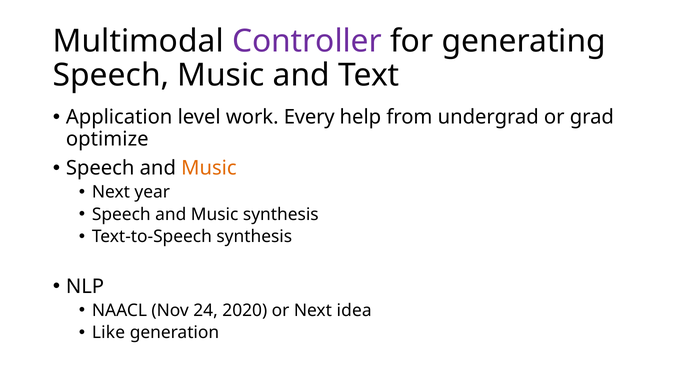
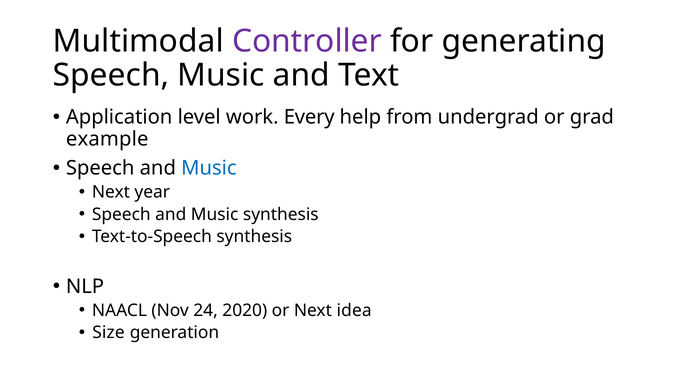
optimize: optimize -> example (107, 139)
Music colour: orange -> blue (209, 168)
Like: Like -> Size (108, 333)
